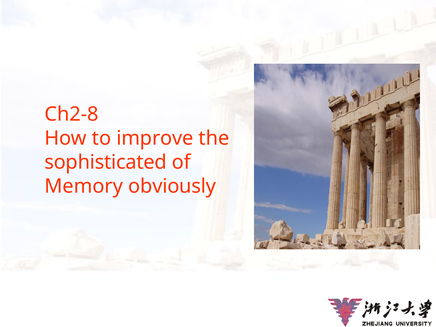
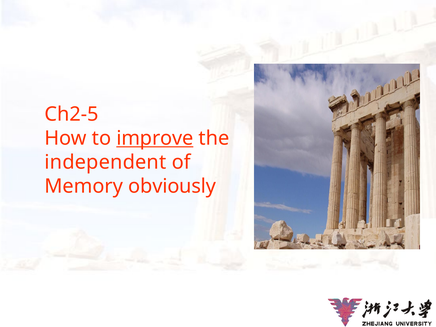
Ch2-8: Ch2-8 -> Ch2-5 (72, 114)
improve underline: none -> present (155, 138)
sophisticated: sophisticated -> independent (105, 162)
